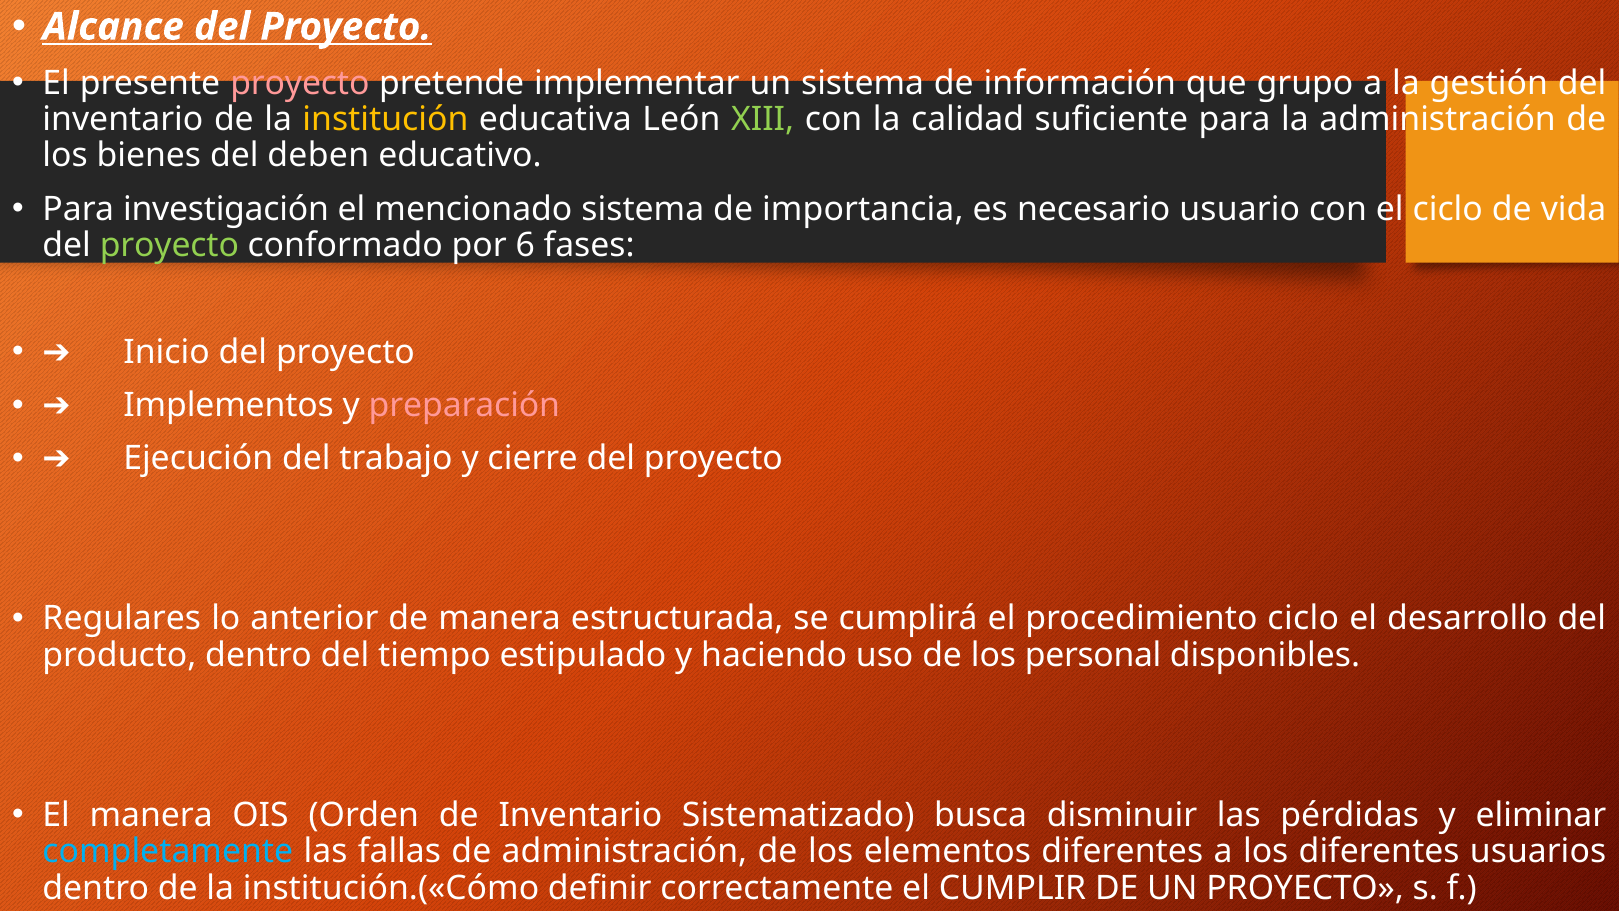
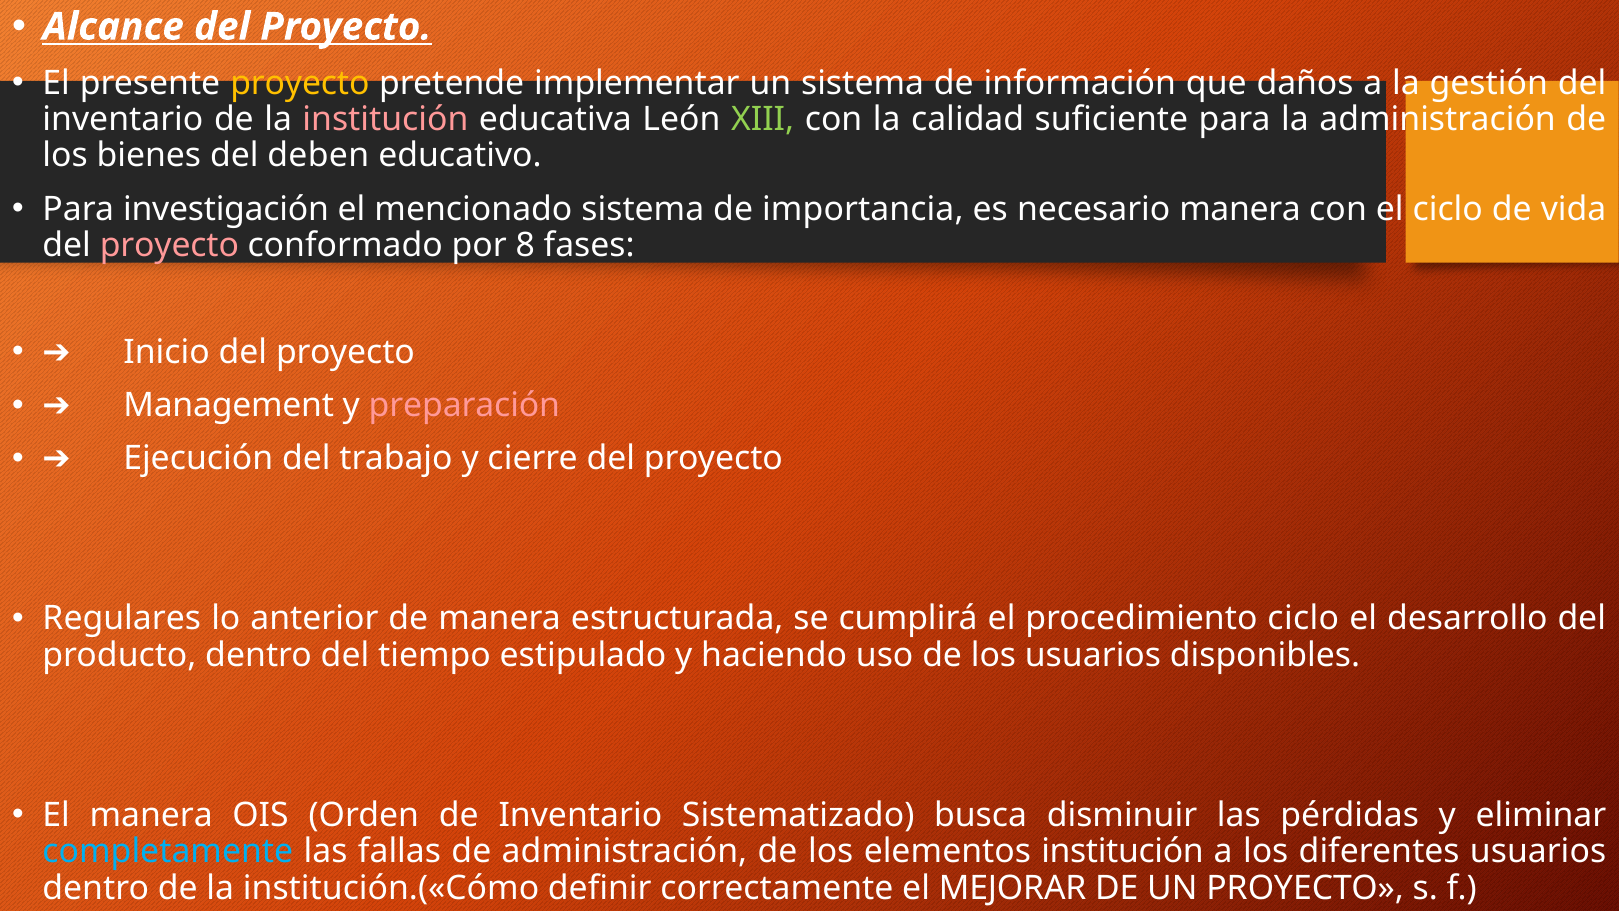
proyecto colour: pink -> yellow (300, 83)
grupo: grupo -> daños (1305, 83)
institución colour: yellow -> pink (385, 119)
necesario usuario: usuario -> manera (1240, 209)
proyecto colour: light green -> pink (169, 245)
6: 6 -> 8 (525, 245)
Implementos: Implementos -> Management (229, 405)
los personal: personal -> usuarios (1093, 655)
elementos diferentes: diferentes -> institución (1123, 851)
CUMPLIR: CUMPLIR -> MEJORAR (1013, 888)
